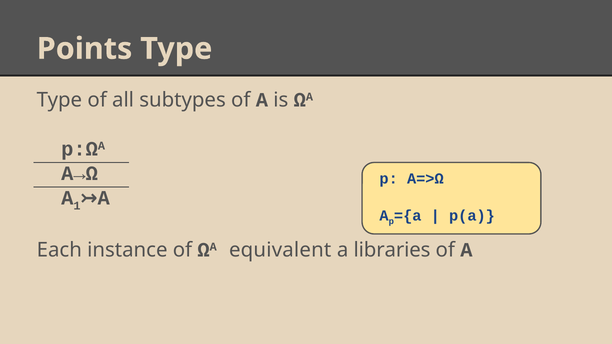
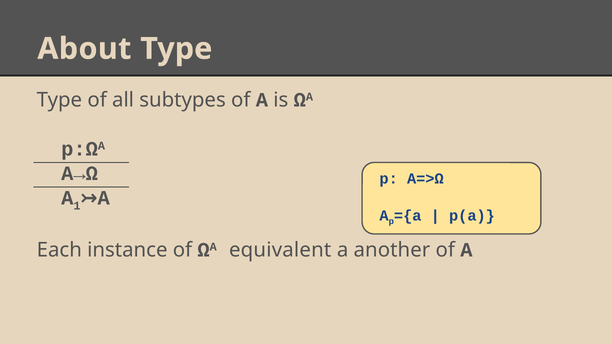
Points: Points -> About (84, 49)
libraries: libraries -> another (392, 250)
